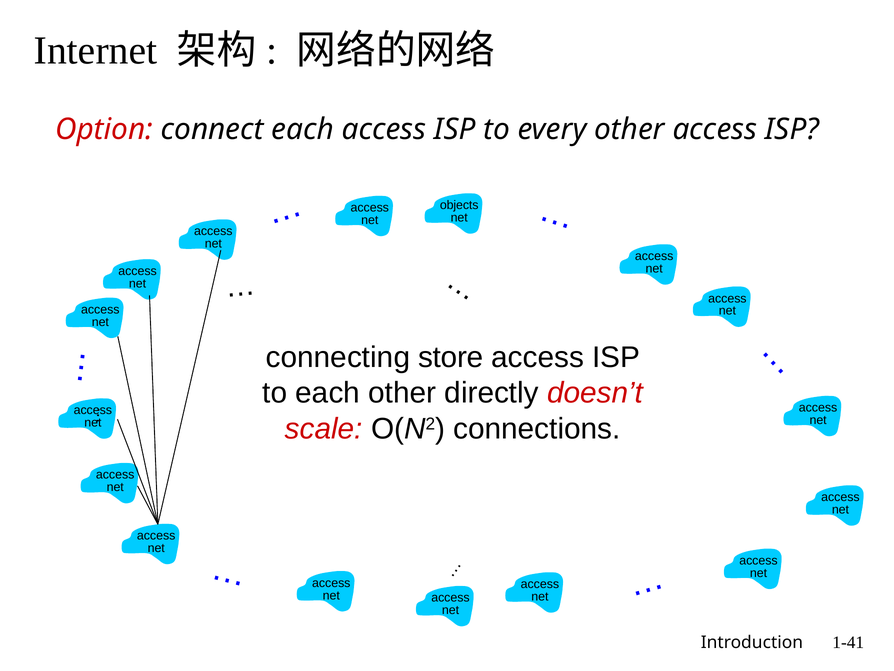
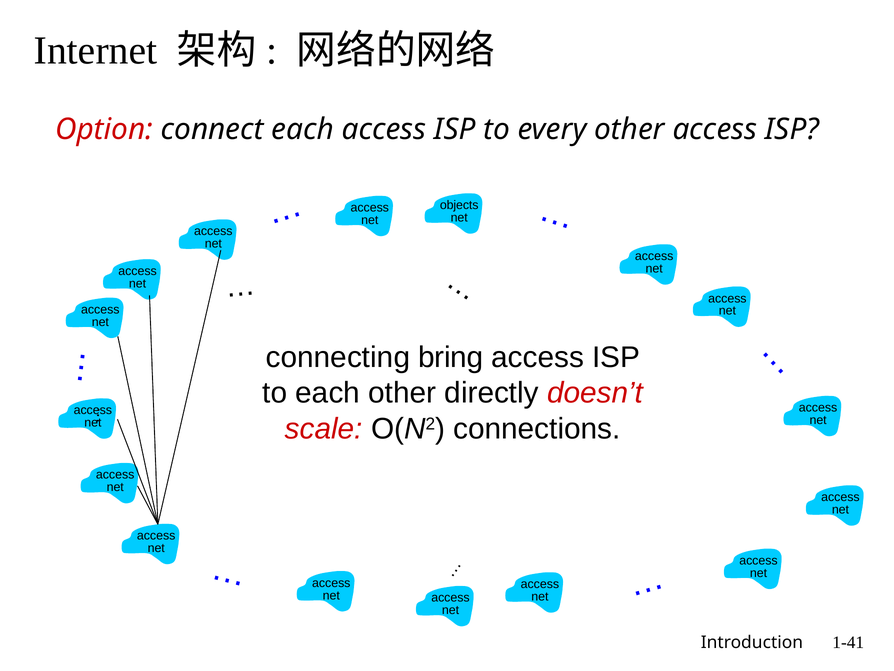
store: store -> bring (451, 357)
